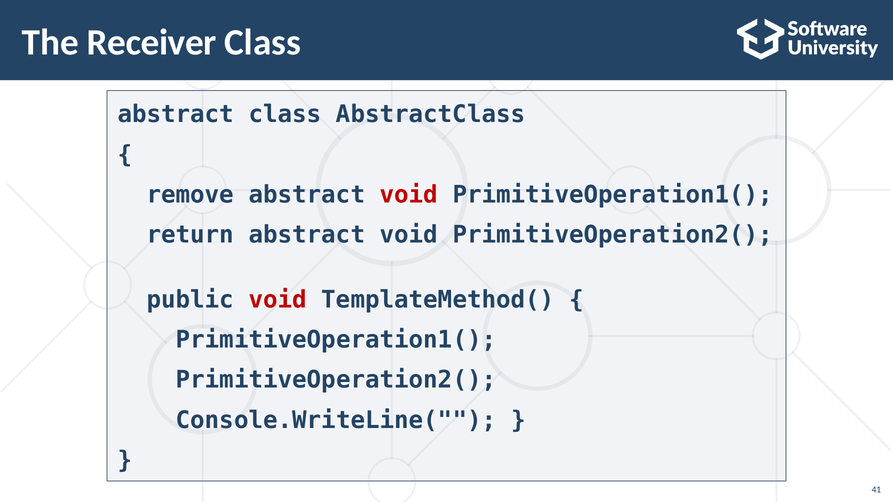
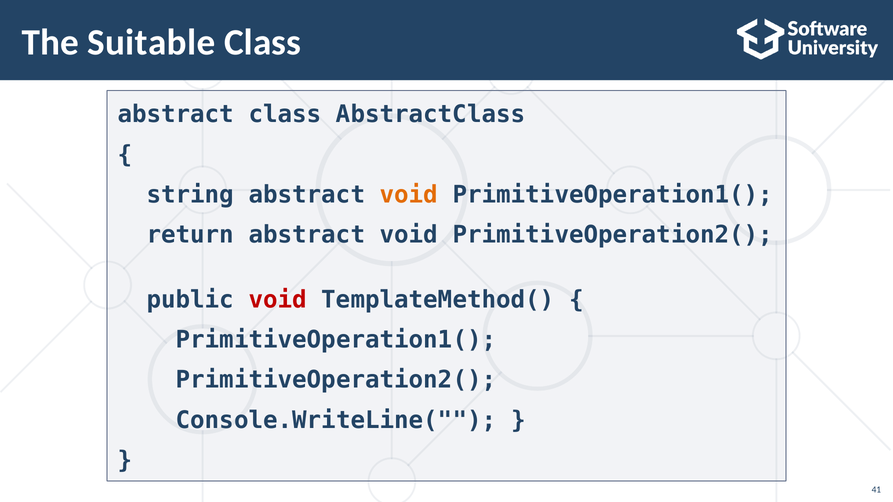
Receiver: Receiver -> Suitable (151, 42)
remove: remove -> string (190, 195)
void colour: red -> orange (409, 195)
